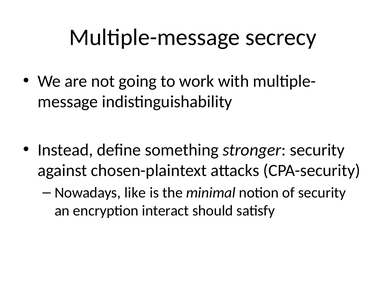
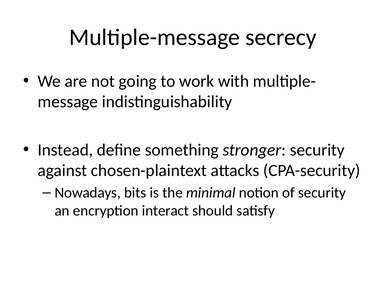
like: like -> bits (135, 192)
